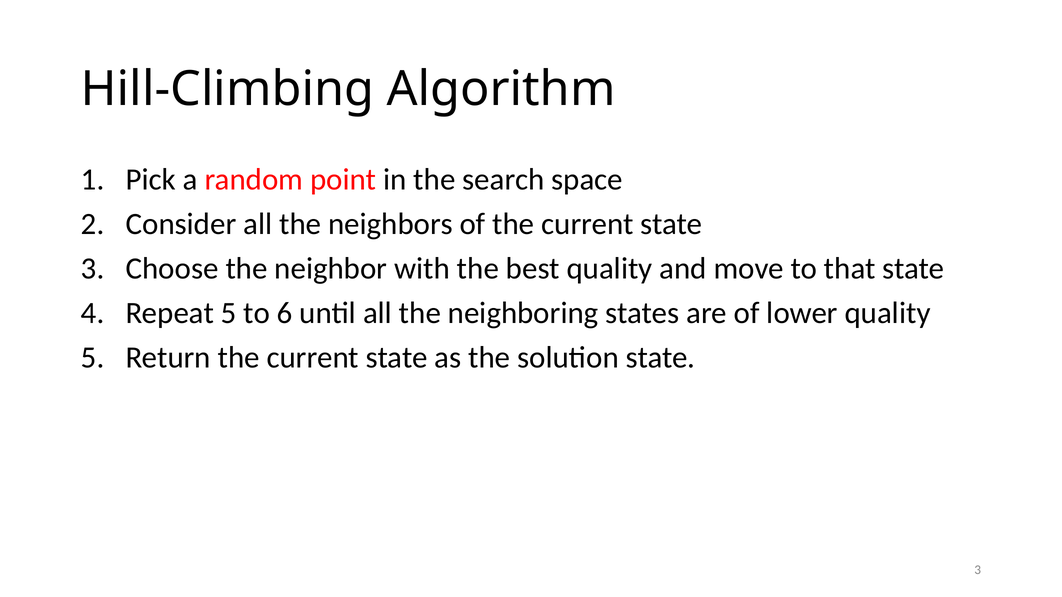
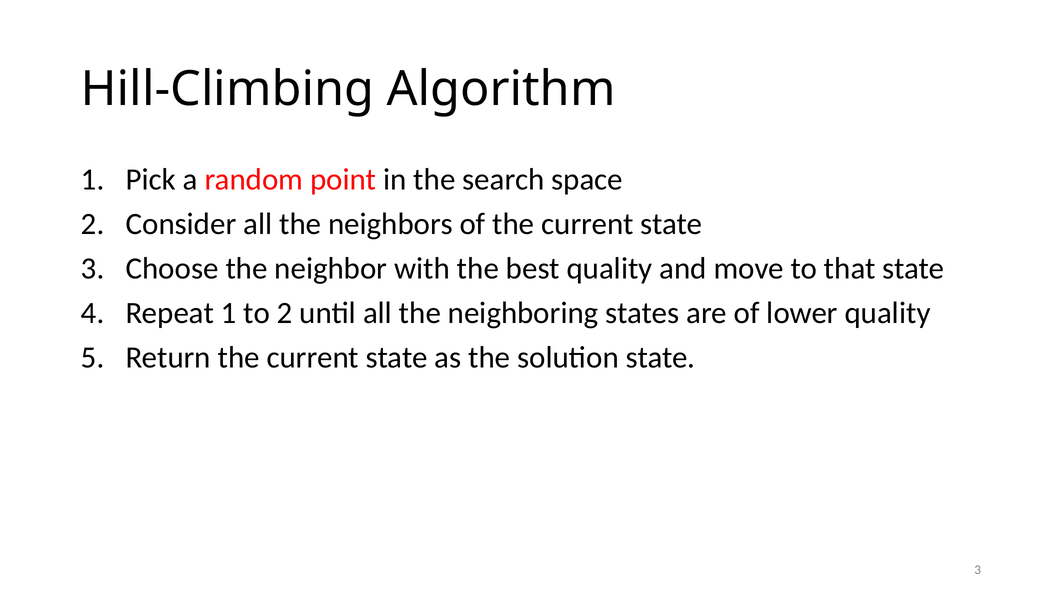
Repeat 5: 5 -> 1 (229, 313)
to 6: 6 -> 2 (285, 313)
